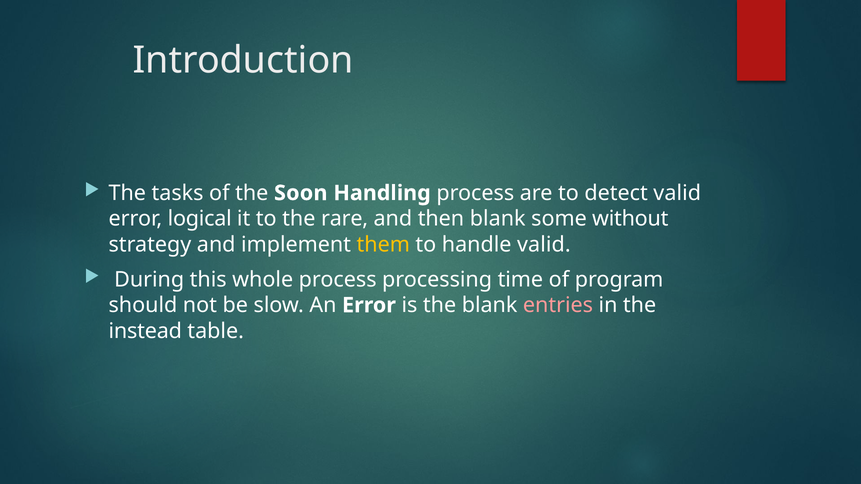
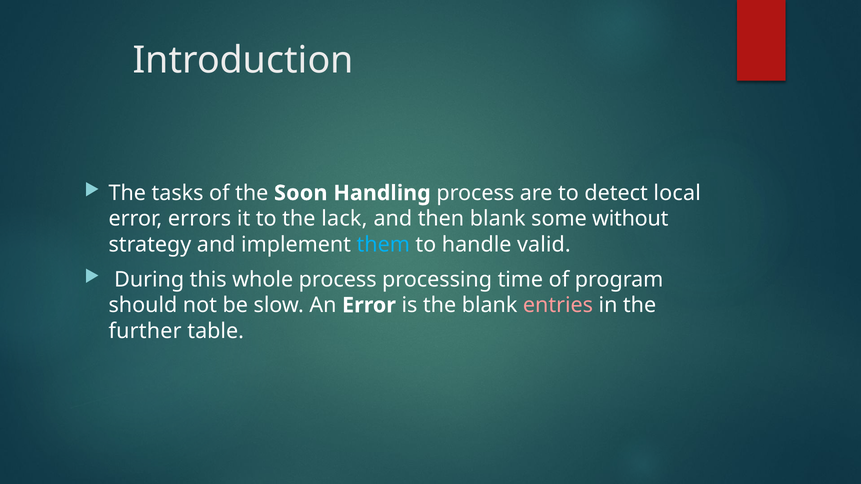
detect valid: valid -> local (677, 193)
logical: logical -> errors (200, 219)
rare: rare -> lack (344, 219)
them colour: yellow -> light blue (383, 245)
instead: instead -> further (145, 331)
